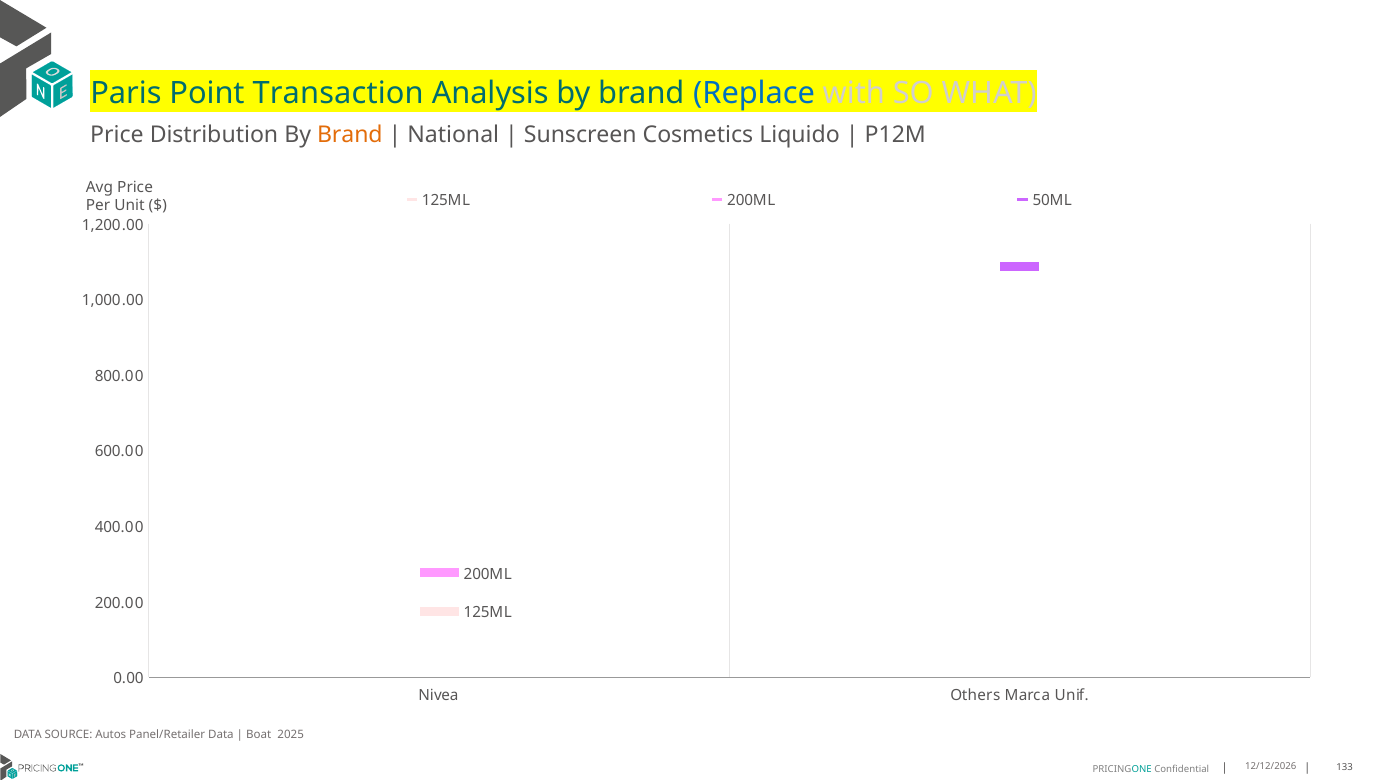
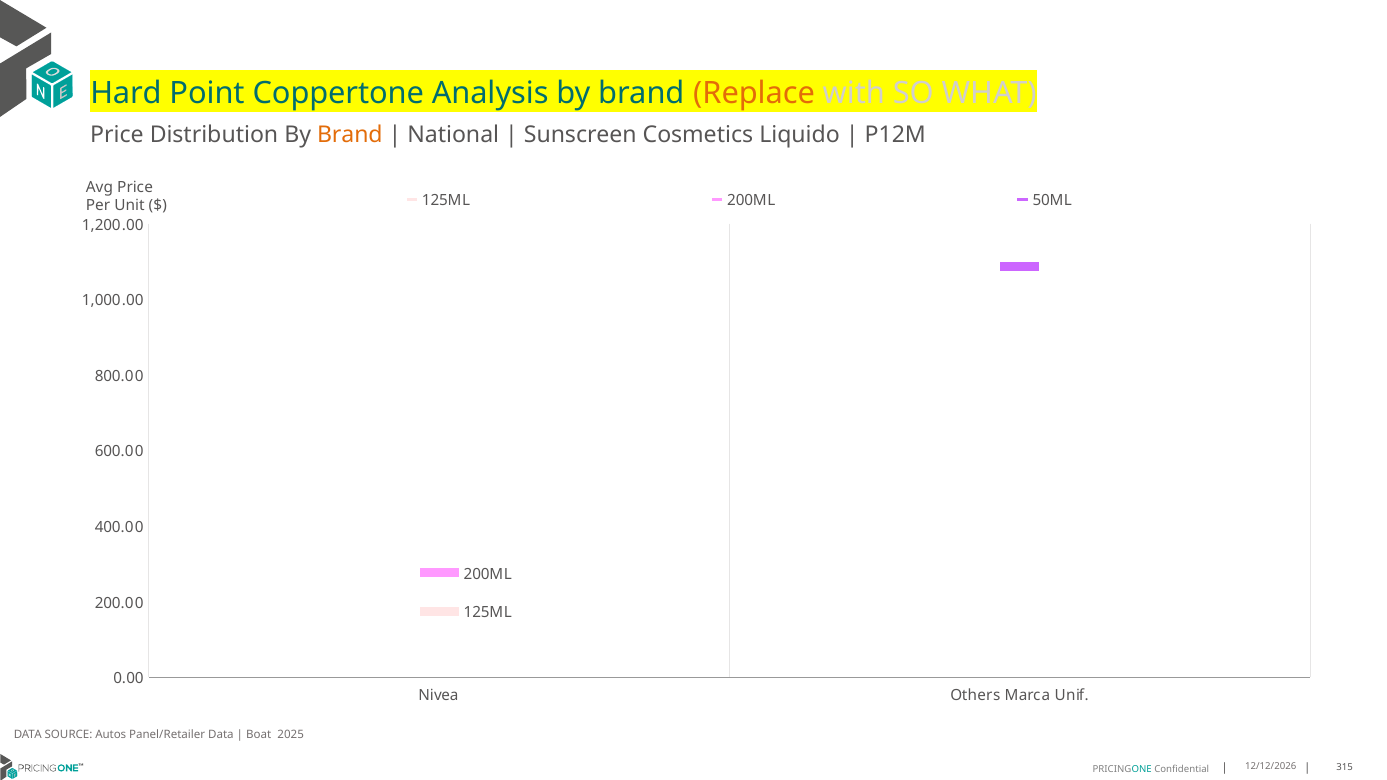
Paris: Paris -> Hard (126, 93)
Transaction: Transaction -> Coppertone (338, 93)
Replace colour: blue -> orange (754, 93)
133: 133 -> 315 (1345, 767)
